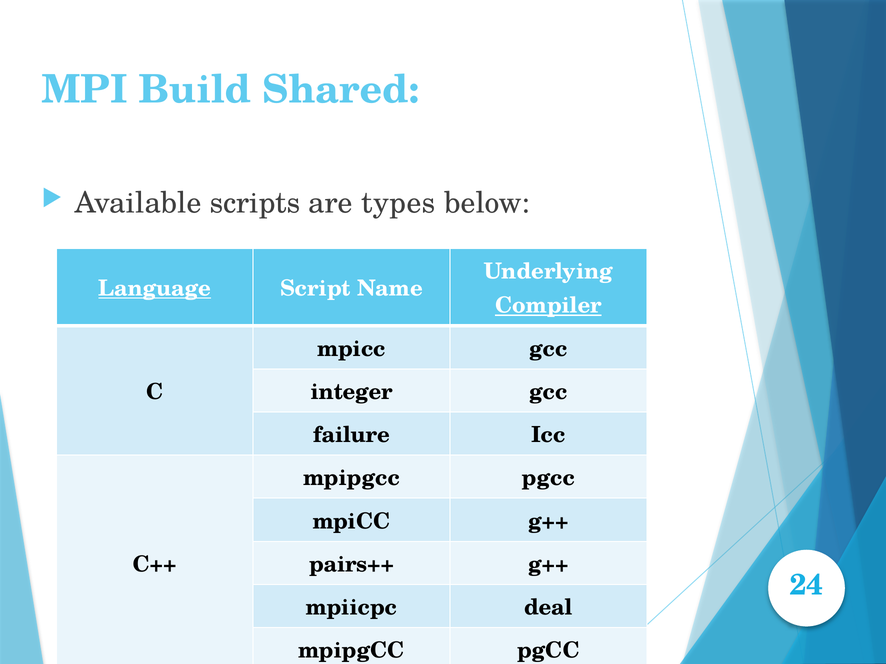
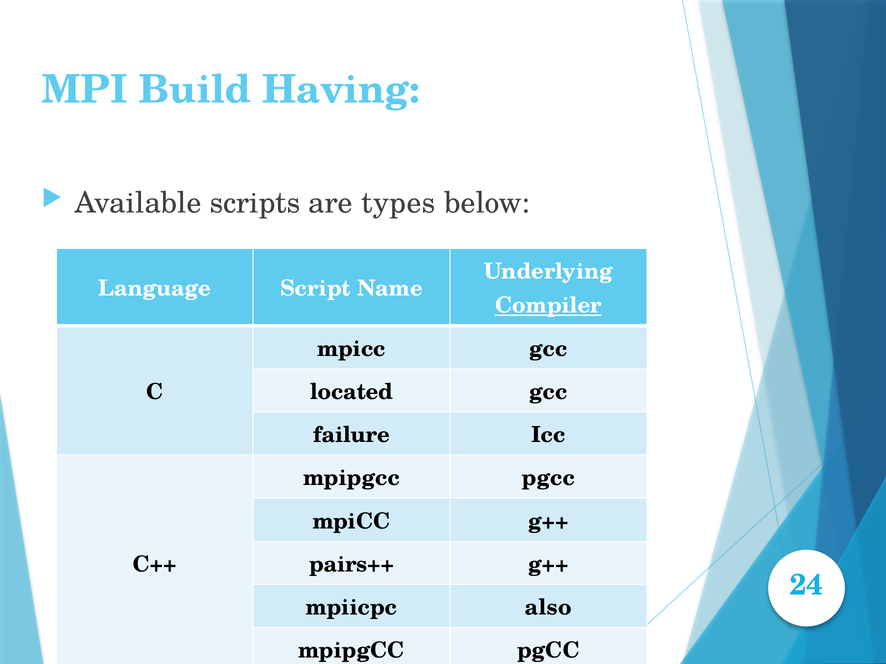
Shared: Shared -> Having (341, 90)
Language underline: present -> none (155, 289)
integer: integer -> located (352, 392)
deal: deal -> also (548, 608)
